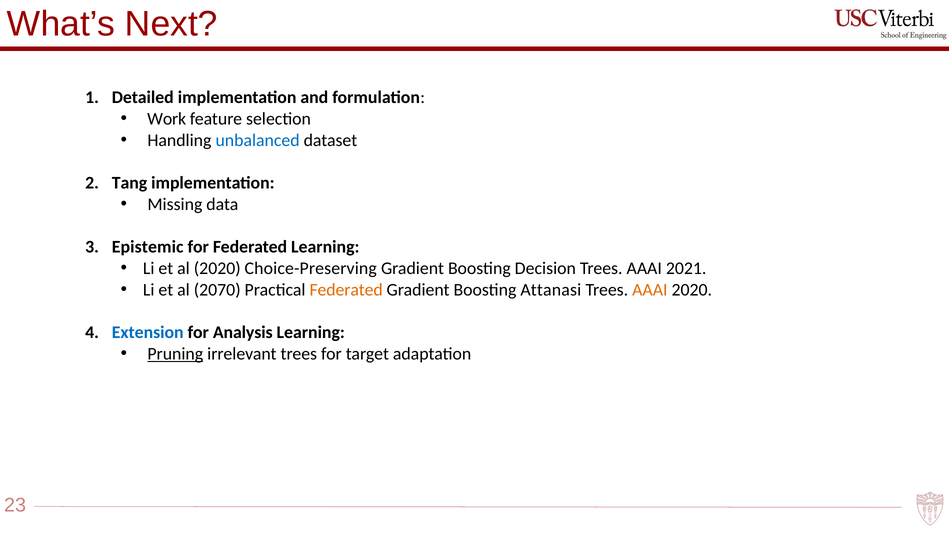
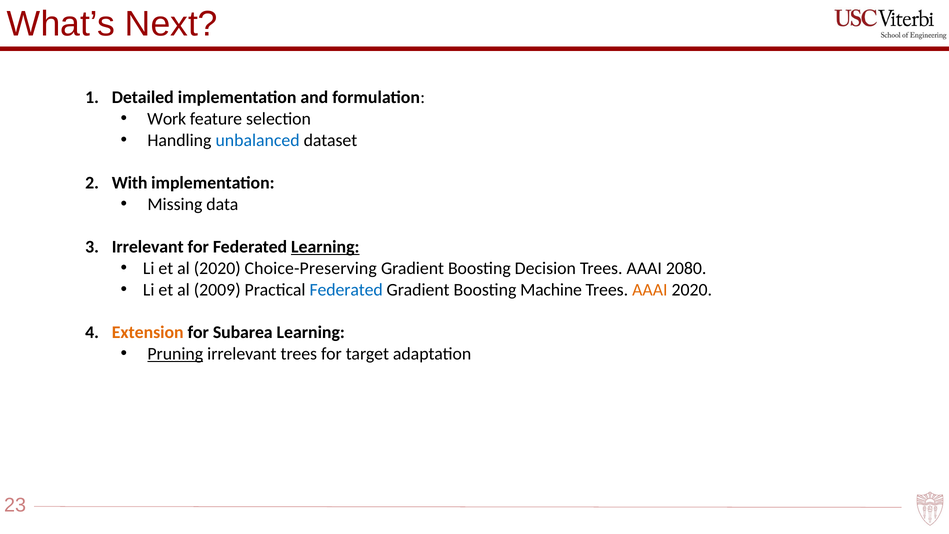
Tang: Tang -> With (130, 183)
Epistemic: Epistemic -> Irrelevant (148, 247)
Learning underline: none -> present (325, 247)
2021: 2021 -> 2080 (686, 268)
2070: 2070 -> 2009 (217, 290)
Federated colour: orange -> blue (346, 290)
Attanasi: Attanasi -> Machine (551, 290)
Extension colour: blue -> orange (148, 332)
Analysis: Analysis -> Subarea (243, 332)
